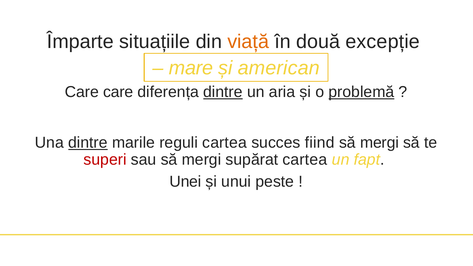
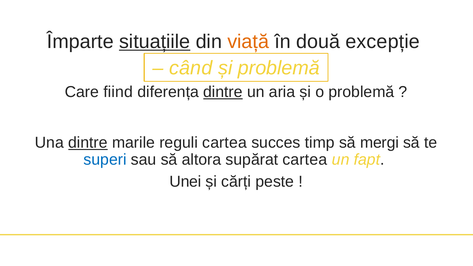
situațiile underline: none -> present (155, 42)
mare: mare -> când (191, 68)
și american: american -> problemă (279, 68)
Care care: care -> fiind (118, 92)
problemă underline: present -> none (361, 92)
fiind: fiind -> timp (320, 143)
superi colour: red -> blue (105, 160)
sau să mergi: mergi -> altora (202, 160)
unui: unui -> cărți (236, 182)
